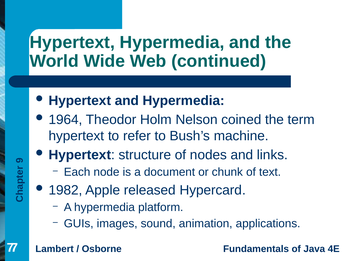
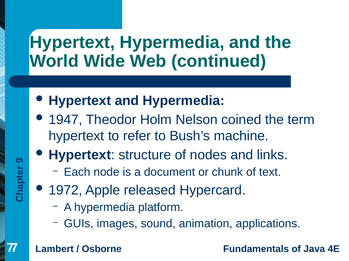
1964: 1964 -> 1947 (66, 120)
1982: 1982 -> 1972 (66, 191)
